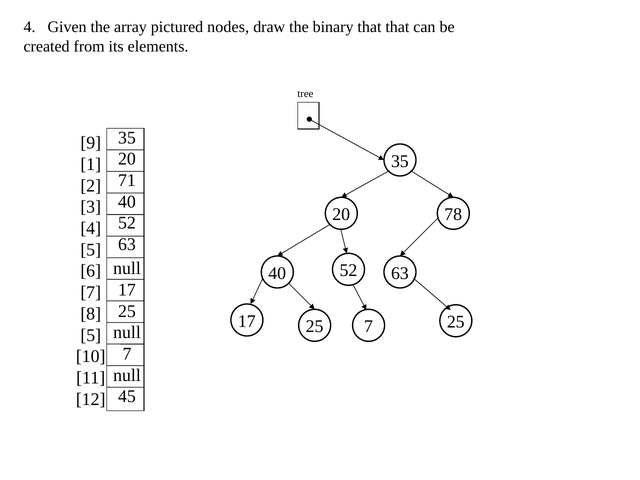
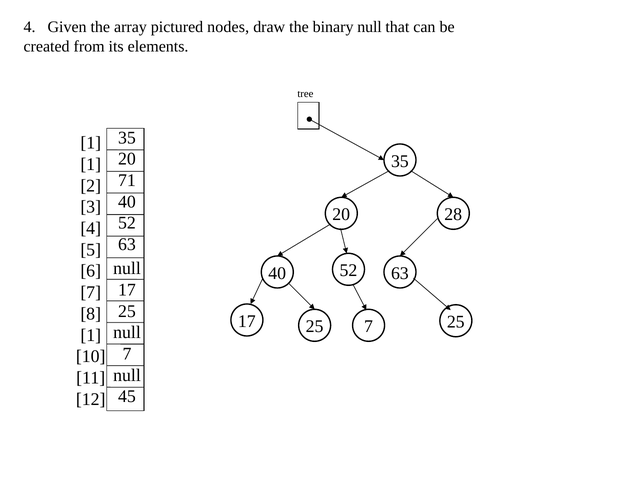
binary that: that -> null (370, 27)
9: 9 -> 1 (91, 143)
78: 78 -> 28 (453, 215)
5: 5 -> 1 (91, 335)
